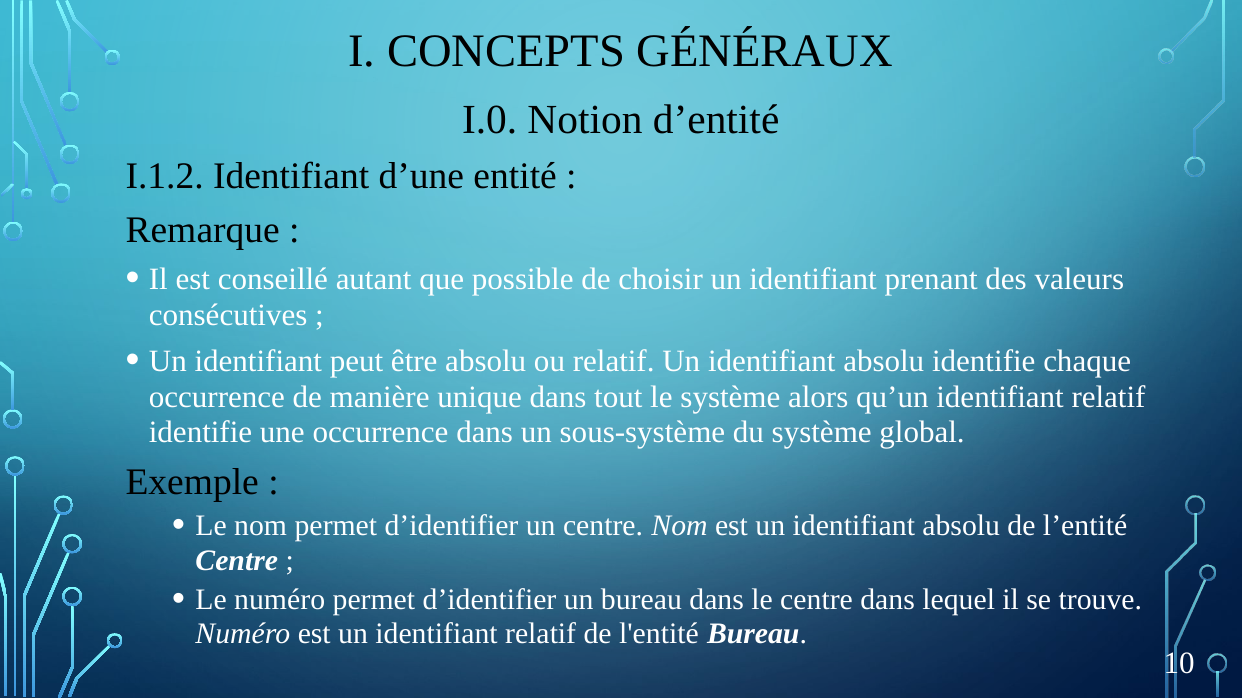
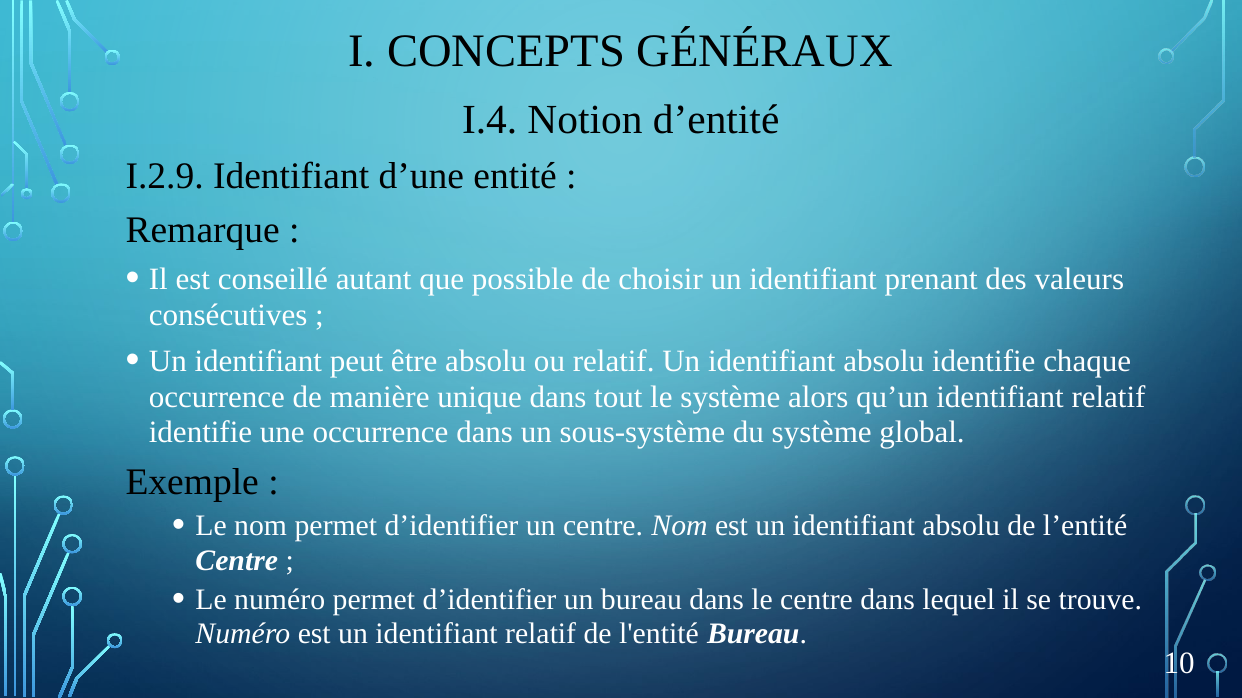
I.0: I.0 -> I.4 (490, 120)
I.1.2: I.1.2 -> I.2.9 (165, 176)
